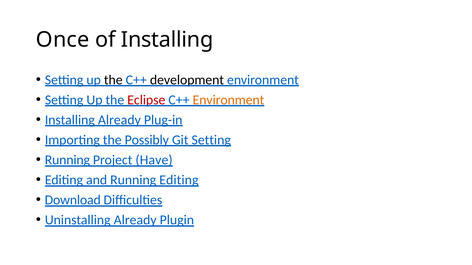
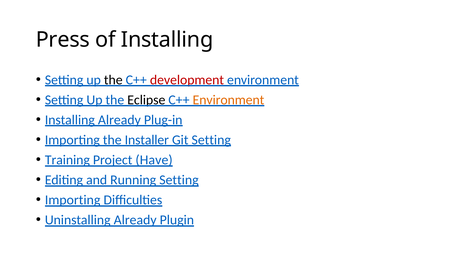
Once: Once -> Press (63, 40)
development colour: black -> red (187, 80)
Eclipse colour: red -> black (146, 100)
Possibly: Possibly -> Installer (147, 140)
Running: Running -> Training (67, 160)
Running Editing: Editing -> Setting (179, 180)
Download: Download -> Importing (73, 200)
